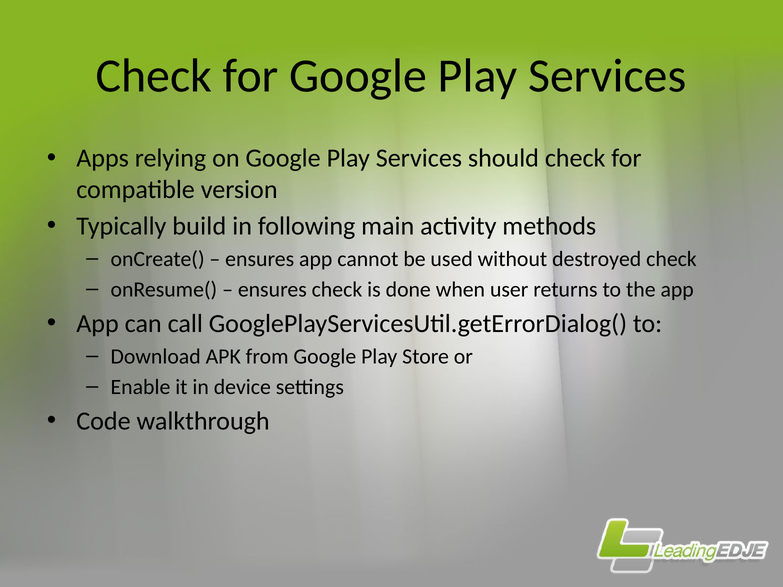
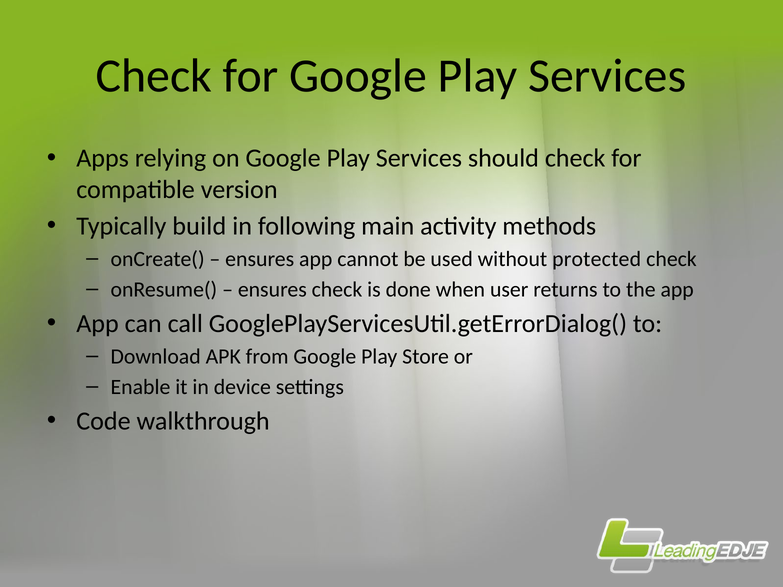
destroyed: destroyed -> protected (597, 259)
